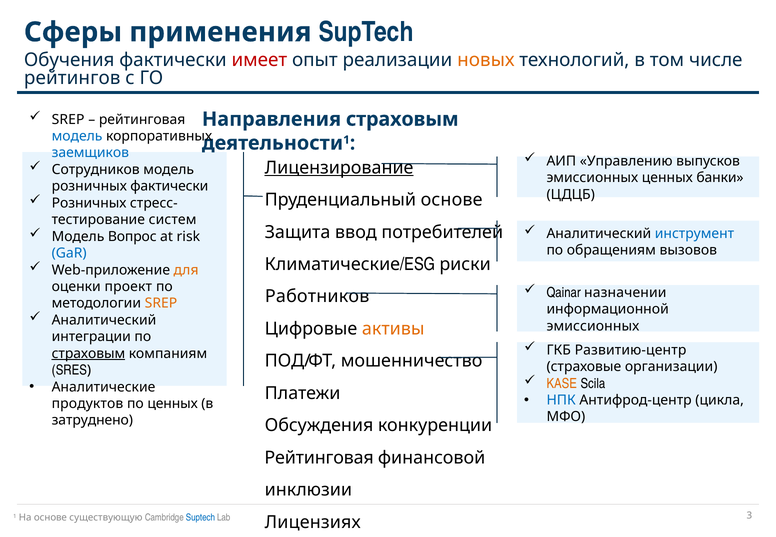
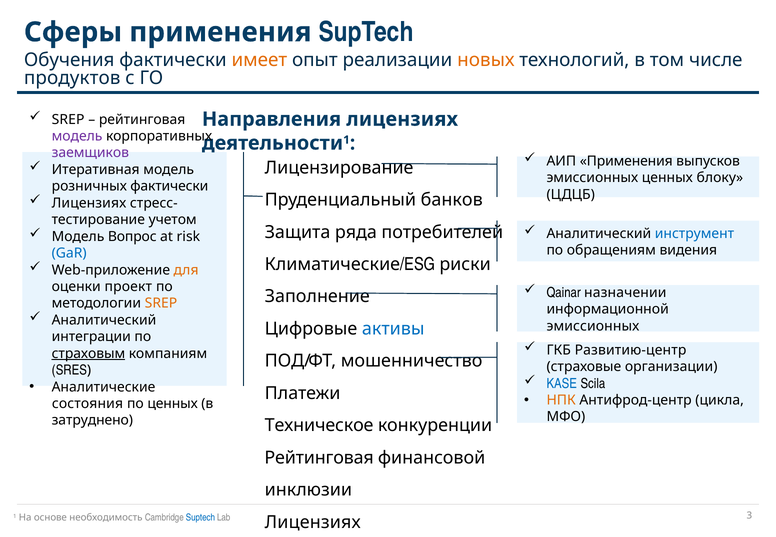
имеет colour: red -> orange (259, 60)
рейтингов: рейтингов -> продуктов (72, 78)
Направления страховым: страховым -> лицензиях (402, 119)
модель colour: blue -> purple (77, 136)
заемщиков colour: blue -> purple (90, 153)
АИП Управлению: Управлению -> Применения (626, 161)
Сотрудников: Сотрудников -> Итеративная (96, 170)
Лицензирование underline: present -> none (339, 168)
банки: банки -> блоку (720, 178)
Пруденциальный основе: основе -> банков (452, 200)
Розничных: Розничных -> Лицензиях (89, 203)
систем: систем -> учетом (173, 220)
ввод: ввод -> ряда (356, 232)
вызовов: вызовов -> видения (688, 250)
Работников: Работников -> Заполнение (317, 297)
активы colour: orange -> blue (393, 329)
KASE colour: orange -> blue (562, 384)
НПК colour: blue -> orange (561, 400)
продуктов: продуктов -> состояния (87, 404)
Обсуждения: Обсуждения -> Техническое (319, 426)
существующую: существующую -> необходимость (106, 518)
